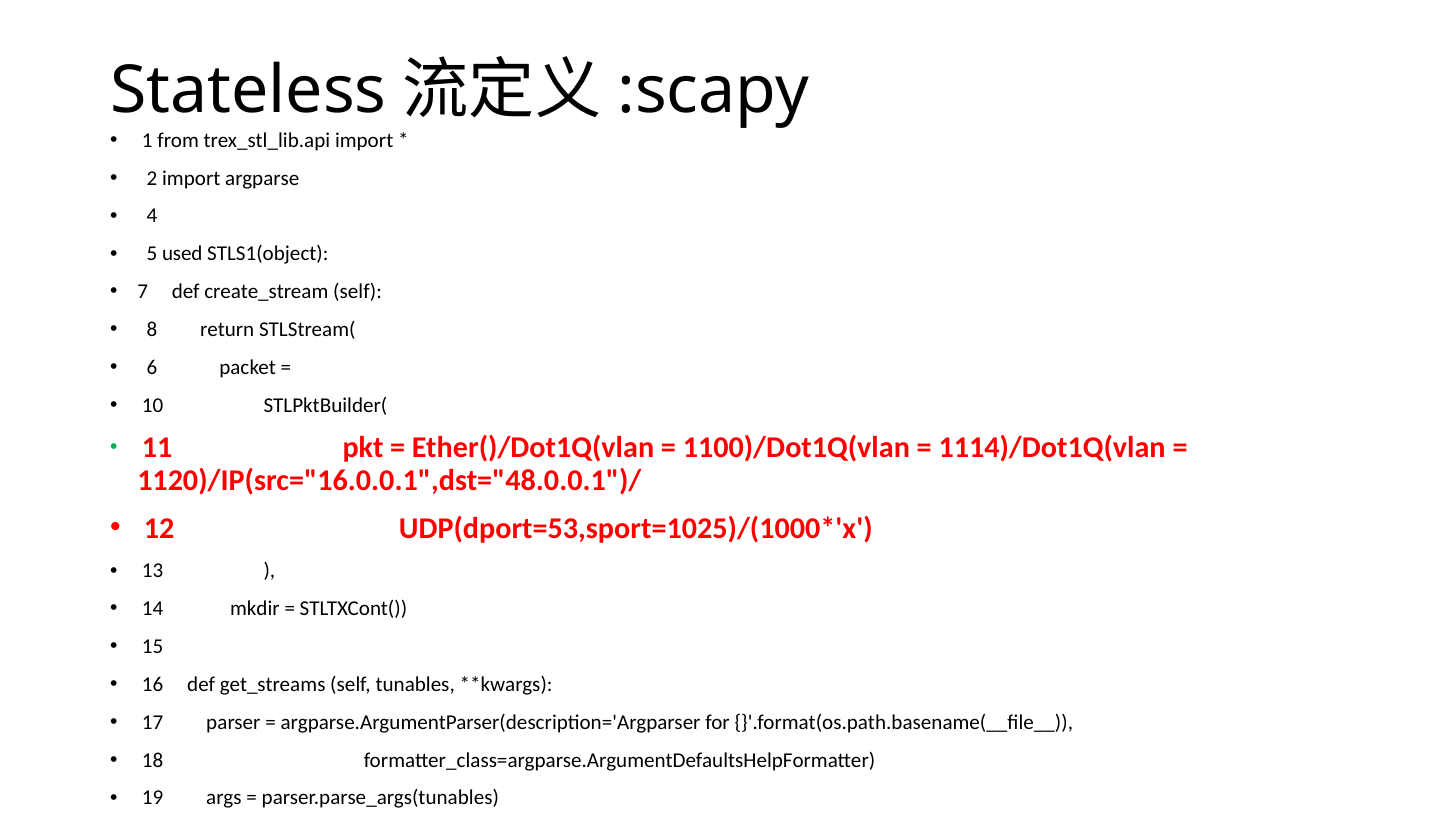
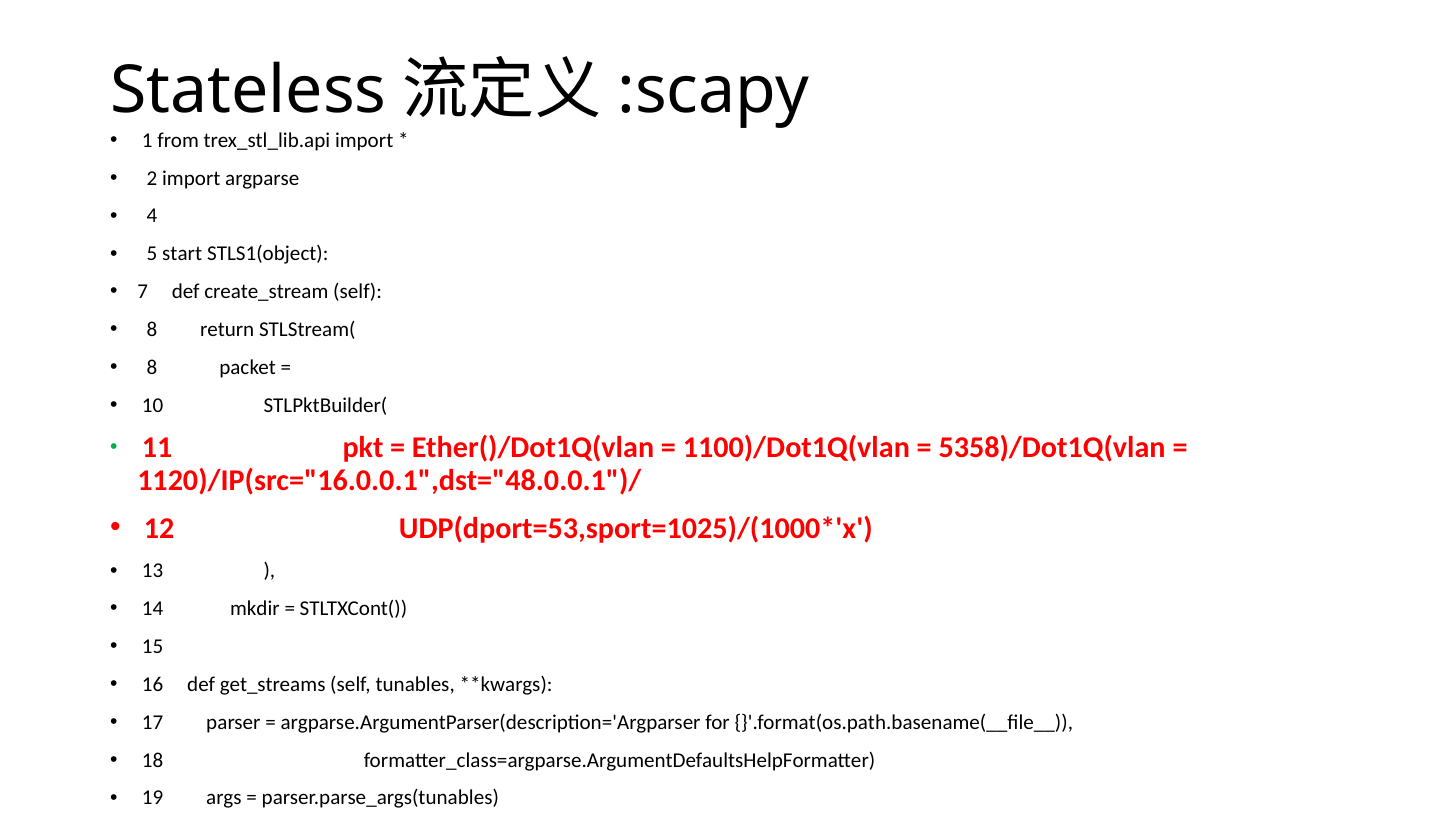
5 used: used -> start (182, 254)
6: 6 -> 8 (152, 367)
1114)/Dot1Q(vlan: 1114)/Dot1Q(vlan -> 5358)/Dot1Q(vlan (1052, 448)
